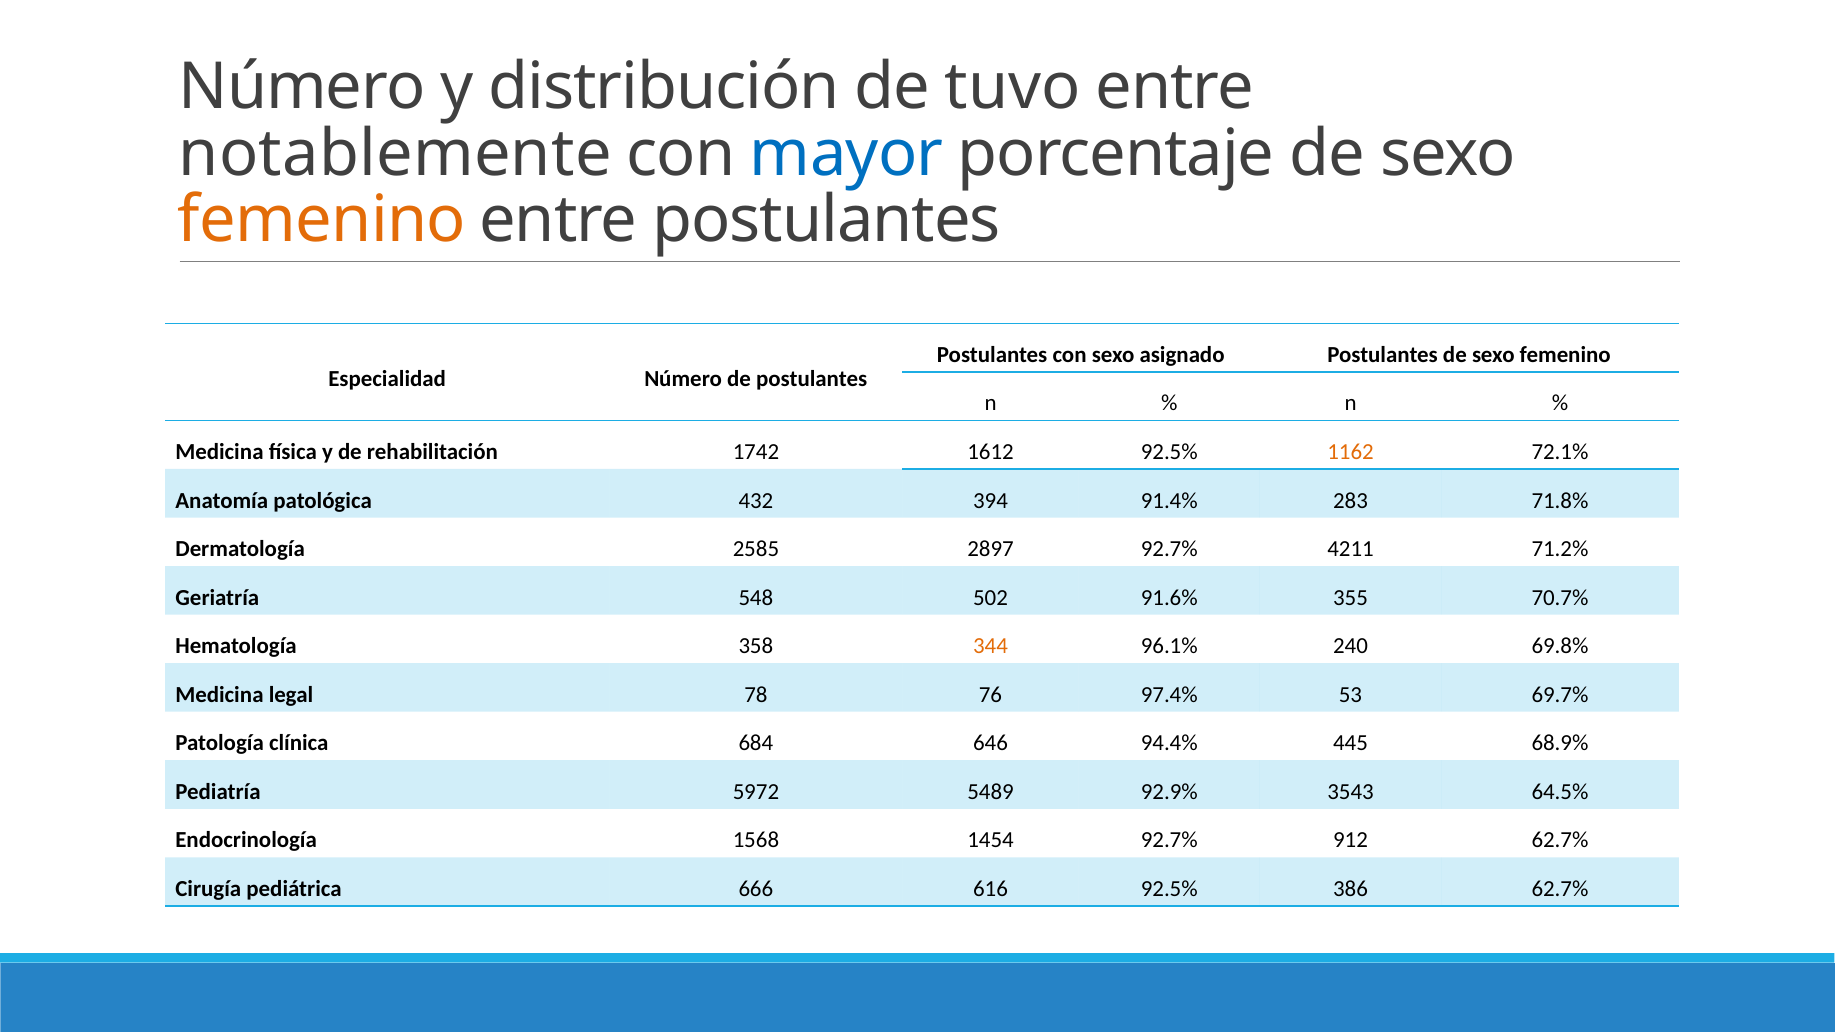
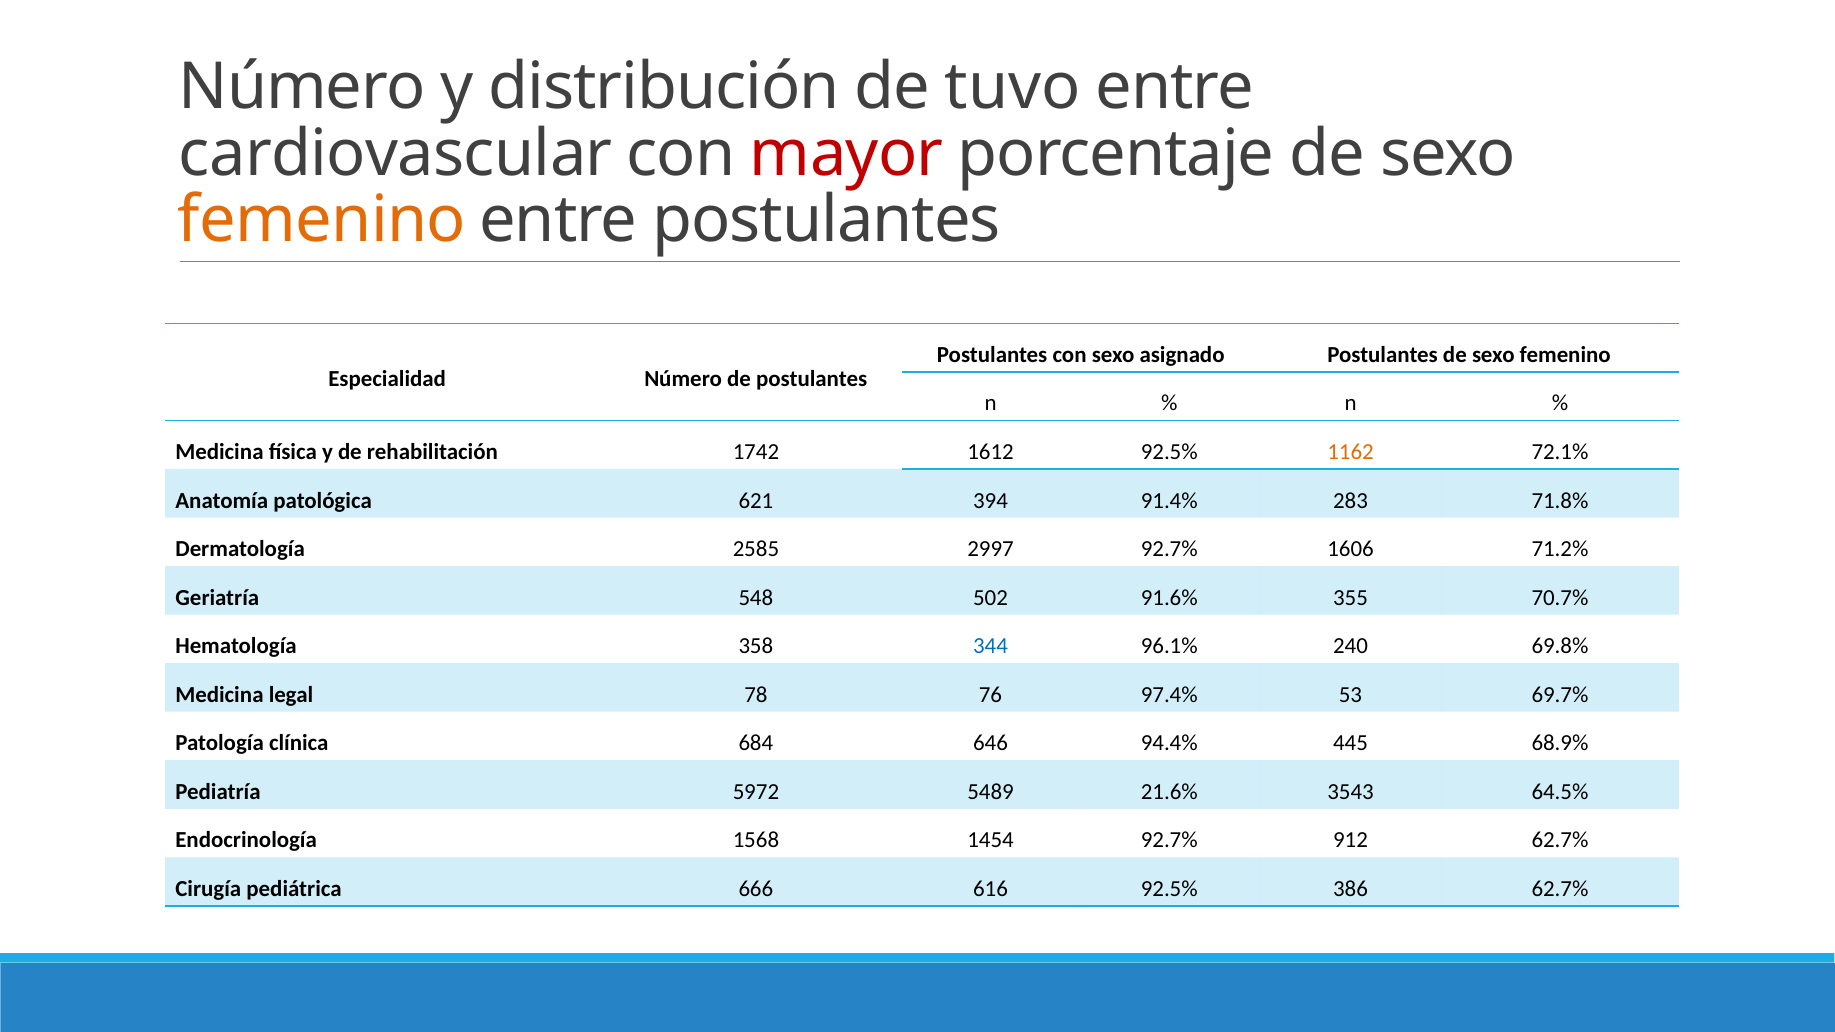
notablemente: notablemente -> cardiovascular (396, 154)
mayor colour: blue -> red (847, 154)
432: 432 -> 621 (756, 501)
2897: 2897 -> 2997 (991, 549)
4211: 4211 -> 1606 (1351, 549)
344 colour: orange -> blue (990, 646)
92.9%: 92.9% -> 21.6% (1169, 792)
